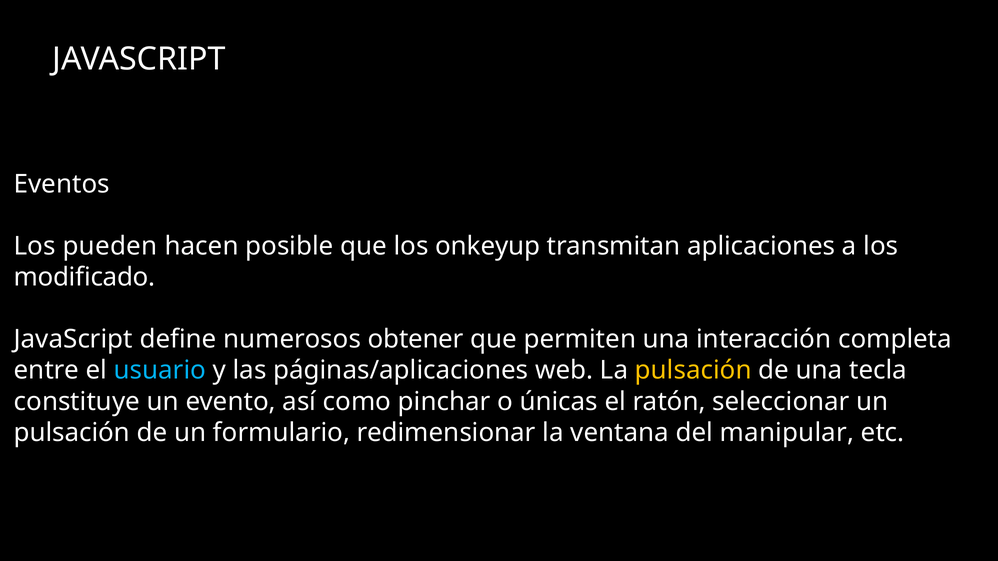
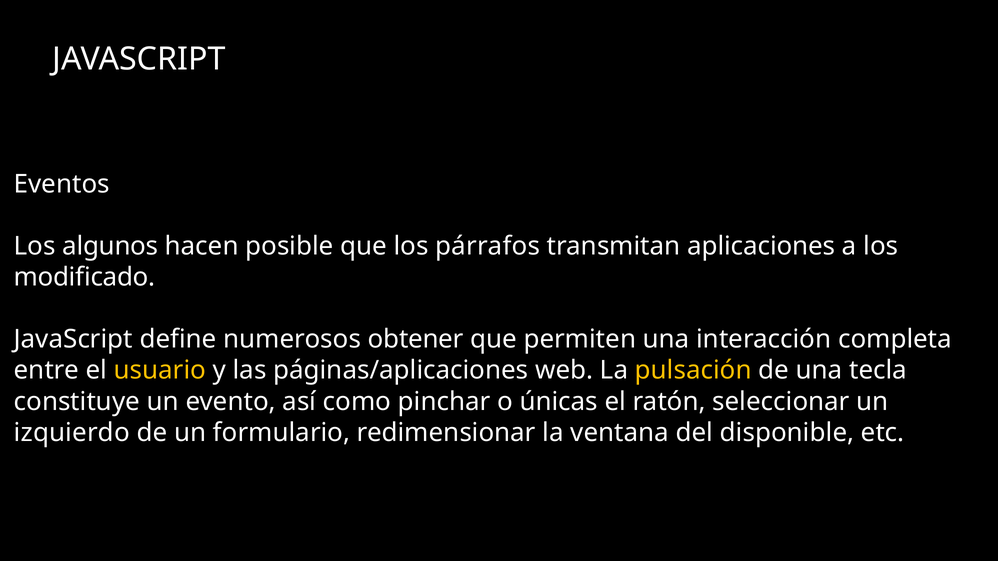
pueden: pueden -> algunos (110, 246)
onkeyup: onkeyup -> párrafos (488, 246)
usuario colour: light blue -> yellow (160, 371)
pulsación: pulsación -> izquierdo (72, 433)
manipular: manipular -> disponible (787, 433)
